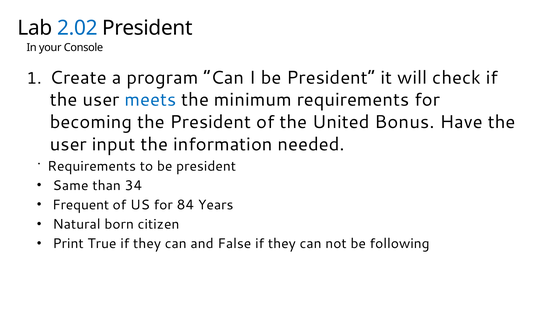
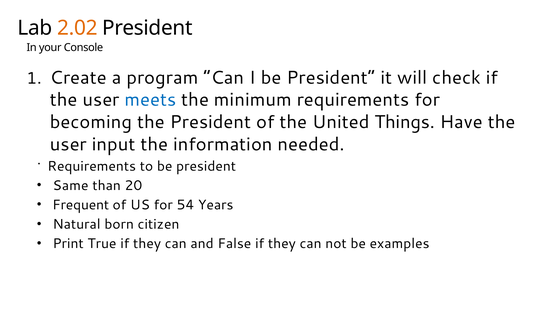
2.02 colour: blue -> orange (77, 28)
Bonus: Bonus -> Things (405, 122)
34: 34 -> 20 (133, 185)
84: 84 -> 54 (185, 205)
following: following -> examples (400, 243)
